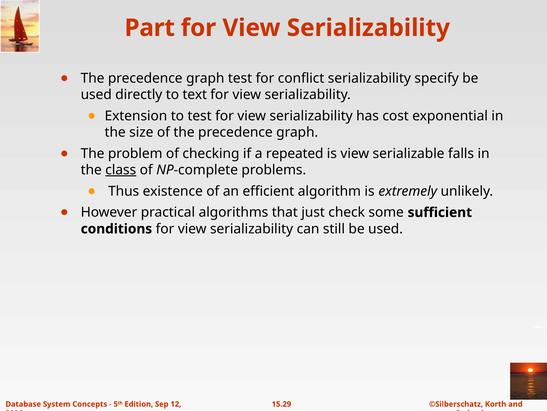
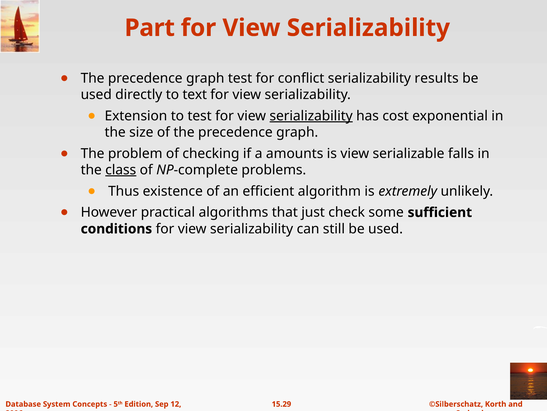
specify: specify -> results (437, 78)
serializability underline: none -> present (311, 116)
repeated: repeated -> amounts (295, 153)
